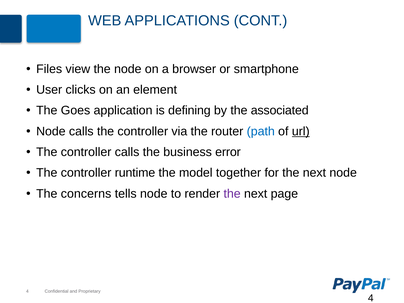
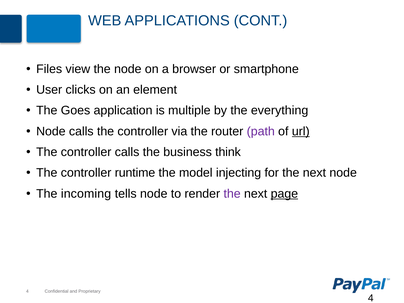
defining: defining -> multiple (189, 111)
associated: associated -> everything (280, 111)
path colour: blue -> purple (261, 131)
error: error -> think (228, 152)
together: together -> injecting (239, 173)
concerns: concerns -> incoming (86, 194)
page underline: none -> present (284, 194)
